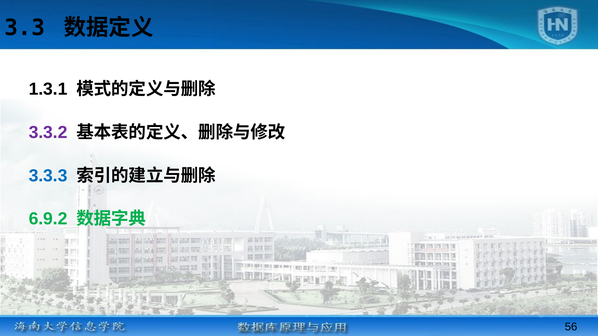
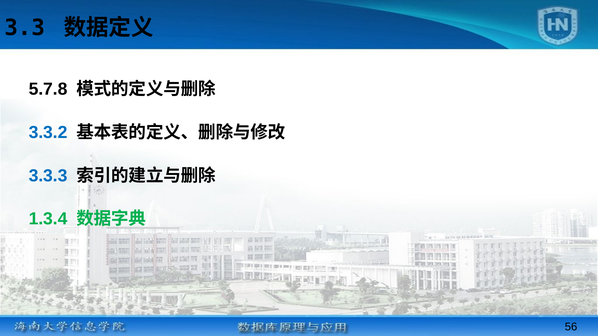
1.3.1: 1.3.1 -> 5.7.8 (48, 89)
3.3.2 colour: purple -> blue (48, 133)
6.9.2: 6.9.2 -> 1.3.4 (48, 219)
